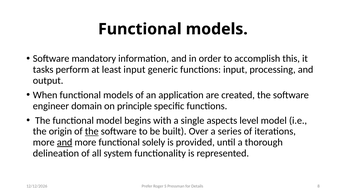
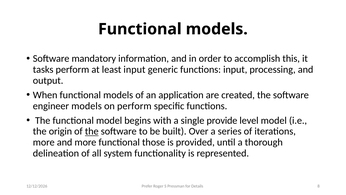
engineer domain: domain -> models (87, 106)
on principle: principle -> perform (134, 106)
aspects: aspects -> provide (222, 120)
and underline: present -> none (65, 142)
solely: solely -> those (154, 142)
